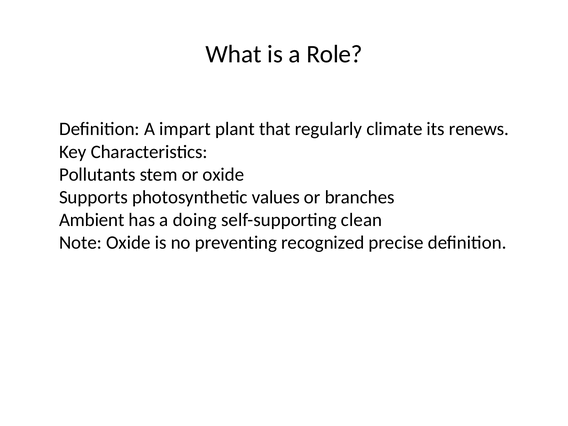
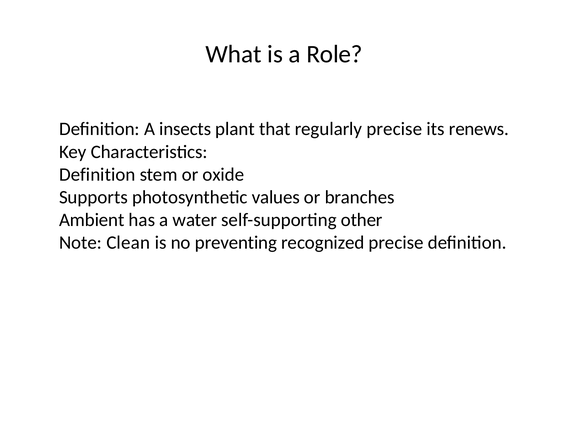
impart: impart -> insects (185, 129)
regularly climate: climate -> precise (394, 129)
Pollutants: Pollutants -> Definition (97, 175)
doing: doing -> water (195, 220)
clean: clean -> other (362, 220)
Note Oxide: Oxide -> Clean (128, 243)
